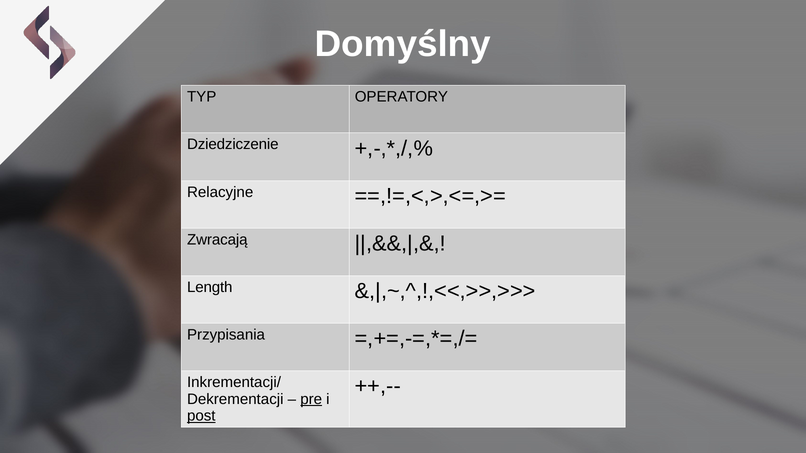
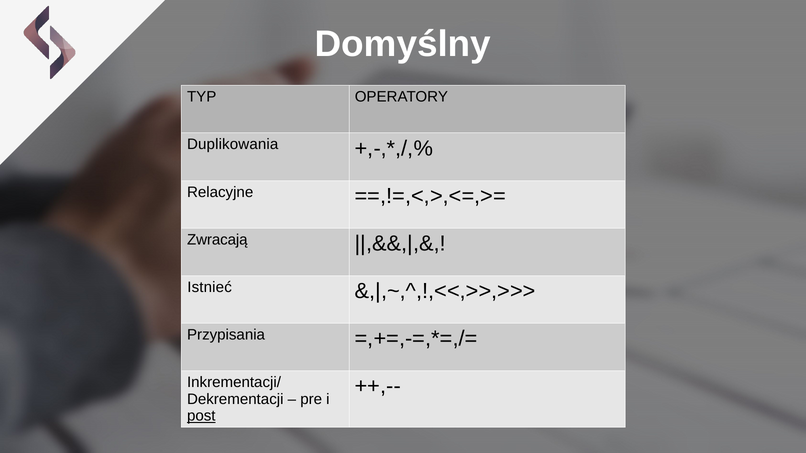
Dziedziczenie: Dziedziczenie -> Duplikowania (233, 145)
Length: Length -> Istnieć (210, 287)
pre underline: present -> none (311, 399)
